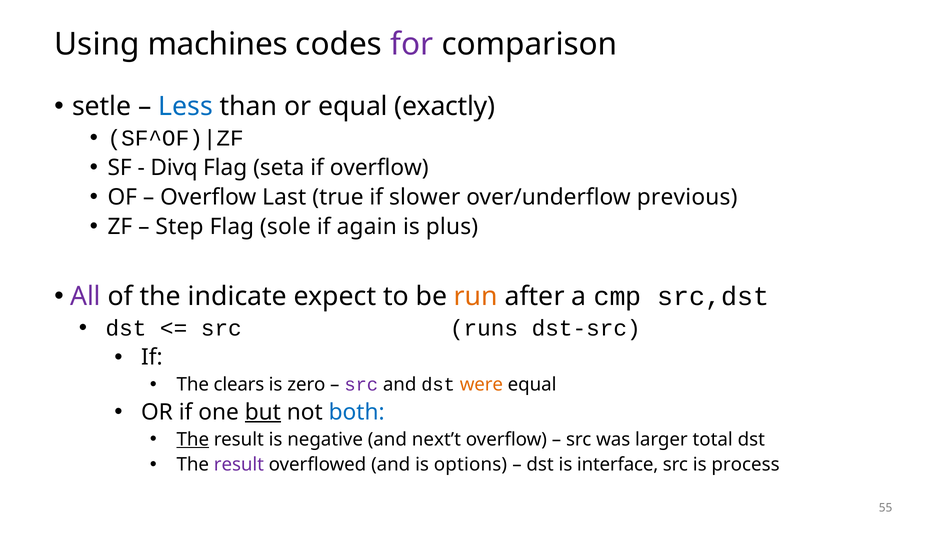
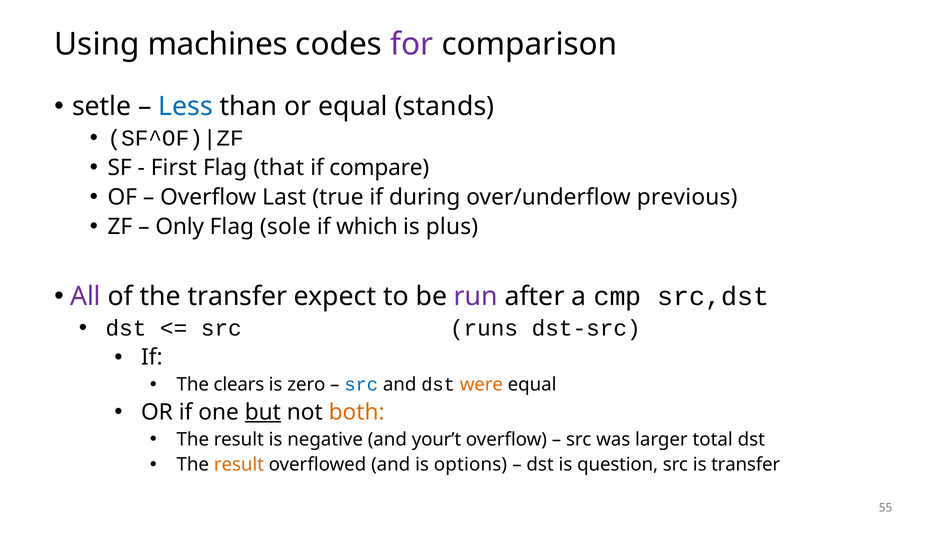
exactly: exactly -> stands (445, 107)
Divq: Divq -> First (174, 168)
seta: seta -> that (279, 168)
if overflow: overflow -> compare (379, 168)
slower: slower -> during (425, 197)
Step: Step -> Only (180, 226)
again: again -> which (367, 226)
the indicate: indicate -> transfer (237, 296)
run colour: orange -> purple (476, 296)
src colour: purple -> blue (361, 385)
both colour: blue -> orange (357, 412)
The underline: present -> none (193, 439)
next’t: next’t -> your’t (436, 439)
result colour: purple -> orange (239, 464)
interface: interface -> question (618, 464)
is process: process -> transfer (746, 464)
